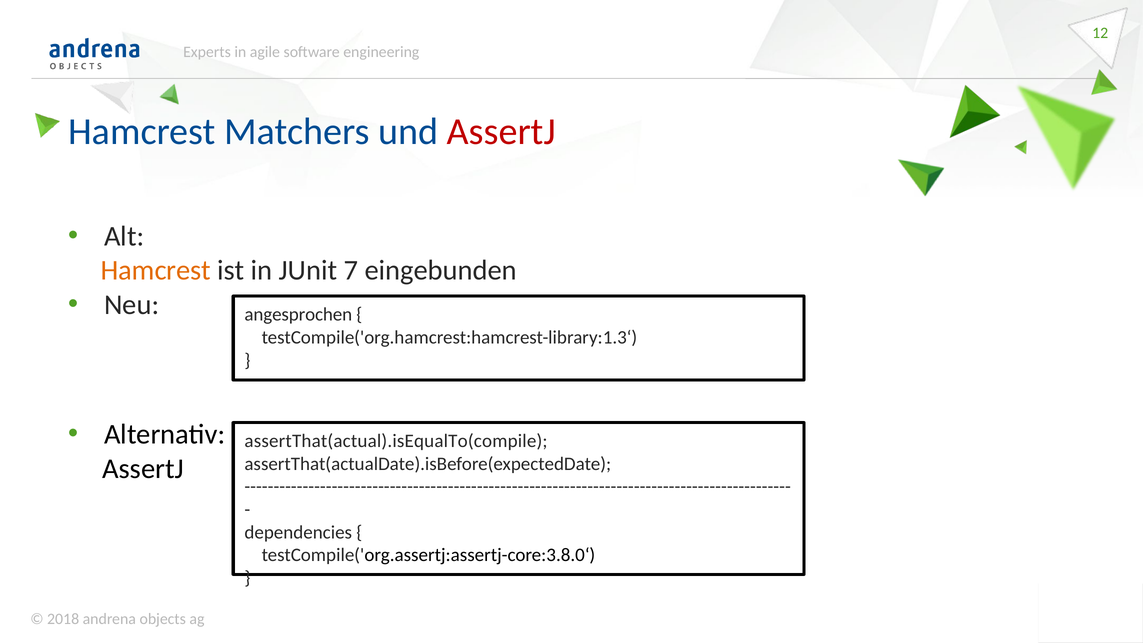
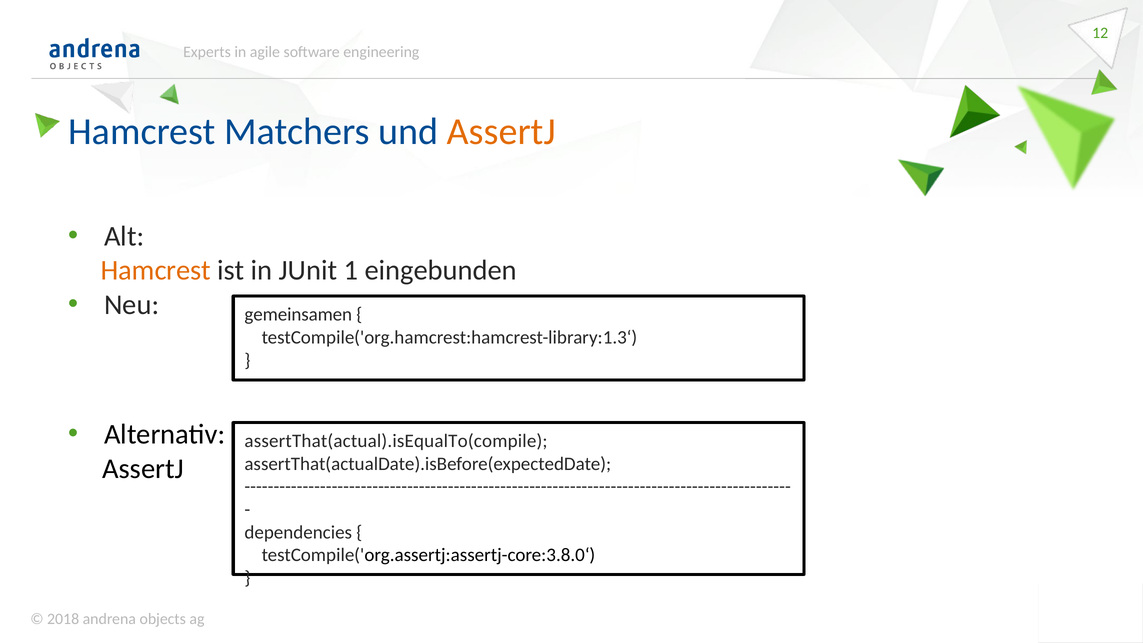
AssertJ colour: red -> orange (501, 132)
7: 7 -> 1 (351, 271)
angesprochen: angesprochen -> gemeinsamen (298, 314)
